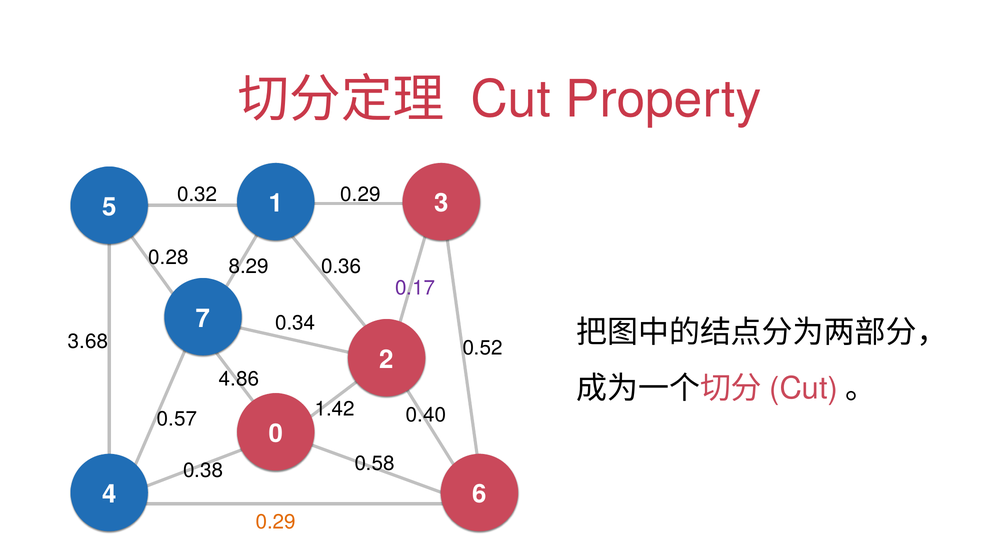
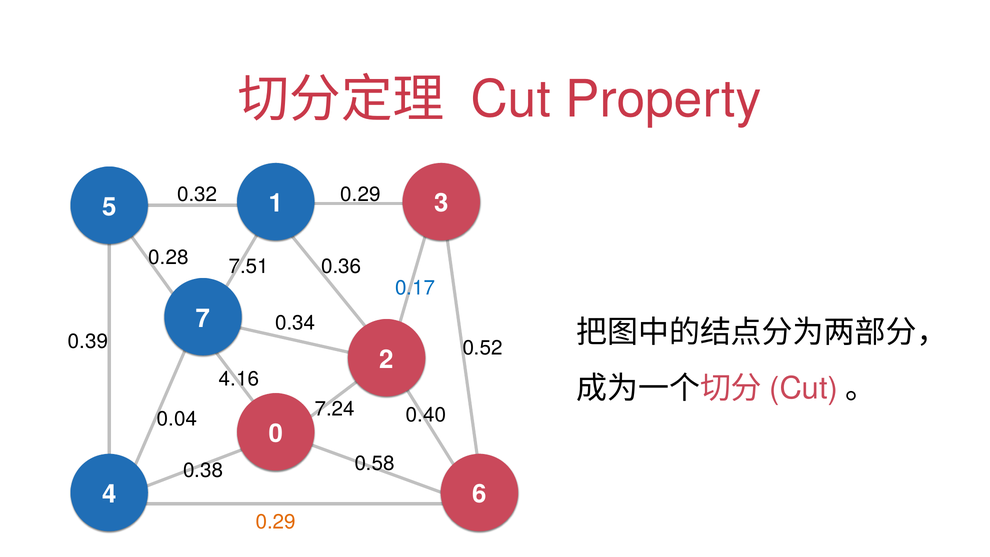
8.29: 8.29 -> 7.51 (249, 266)
0.17 colour: purple -> blue (415, 288)
3.68: 3.68 -> 0.39 (88, 342)
4.86: 4.86 -> 4.16 (239, 379)
1.42: 1.42 -> 7.24 (335, 409)
0.57: 0.57 -> 0.04 (177, 419)
